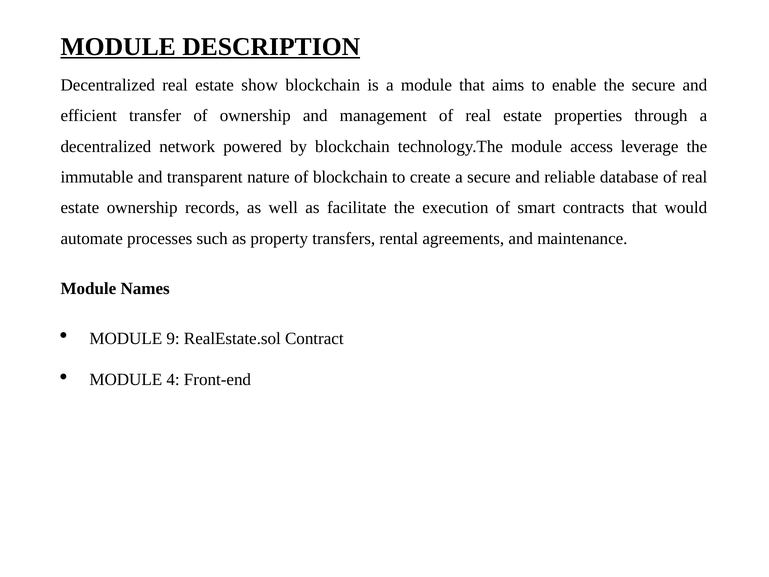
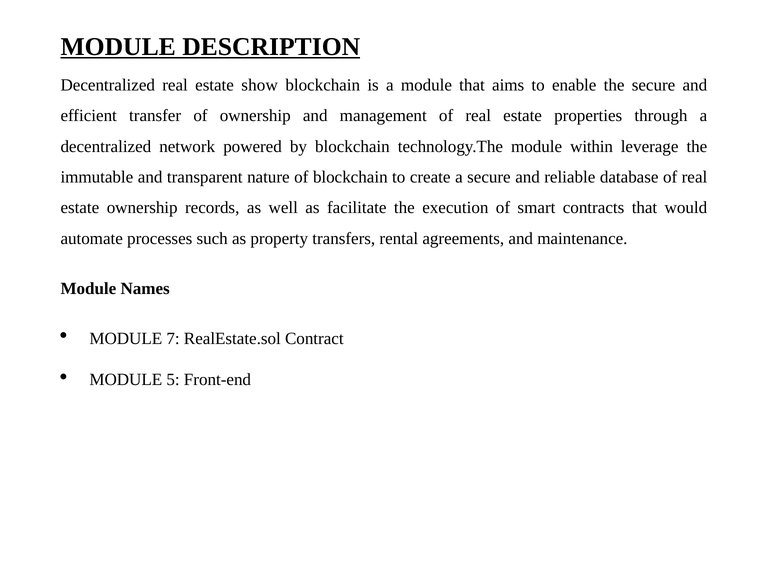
access: access -> within (592, 146)
9: 9 -> 7 (173, 338)
4: 4 -> 5 (173, 380)
